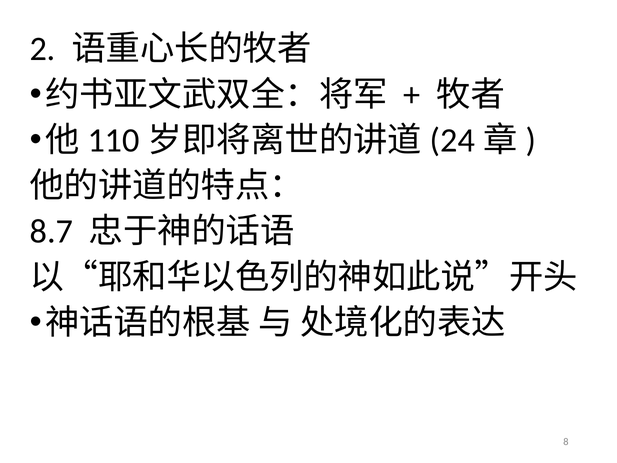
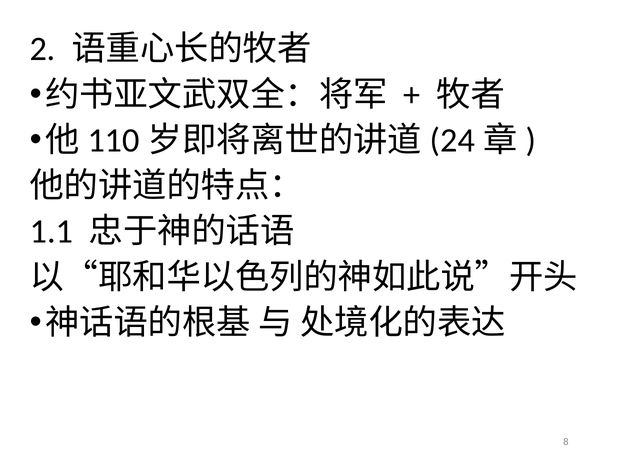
8.7: 8.7 -> 1.1 (51, 232)
